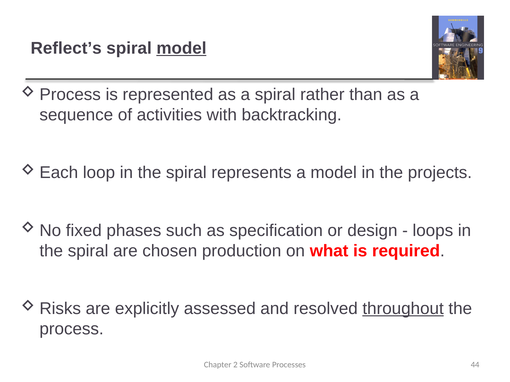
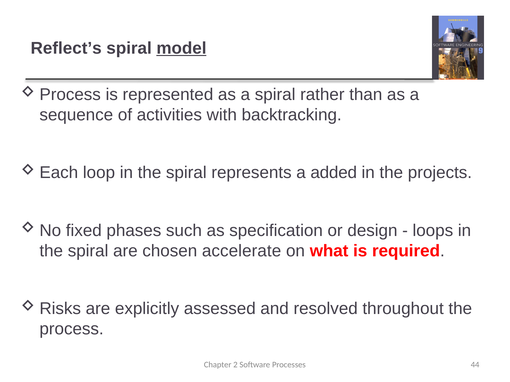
a model: model -> added (334, 173)
production: production -> accelerate (242, 251)
throughout underline: present -> none (403, 309)
